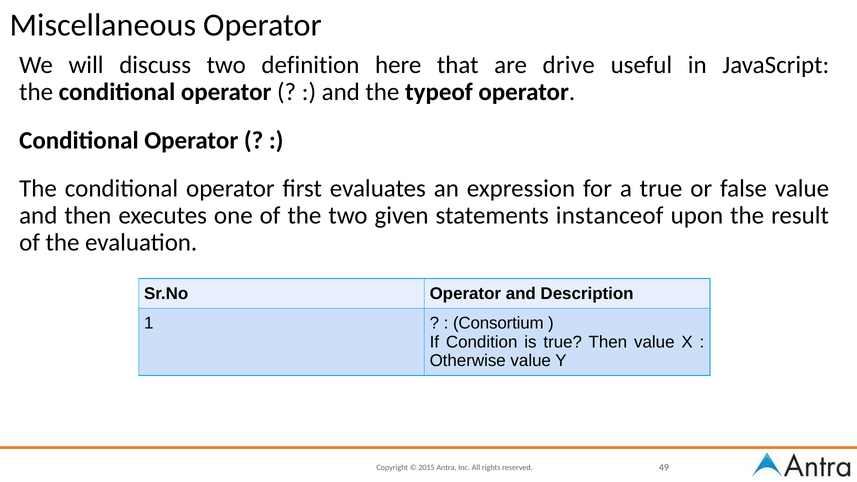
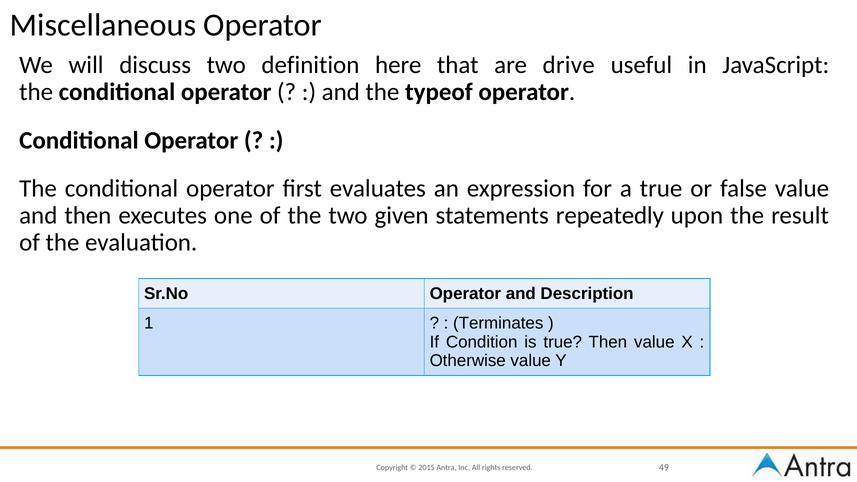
instanceof: instanceof -> repeatedly (610, 216)
Consortium: Consortium -> Terminates (498, 323)
